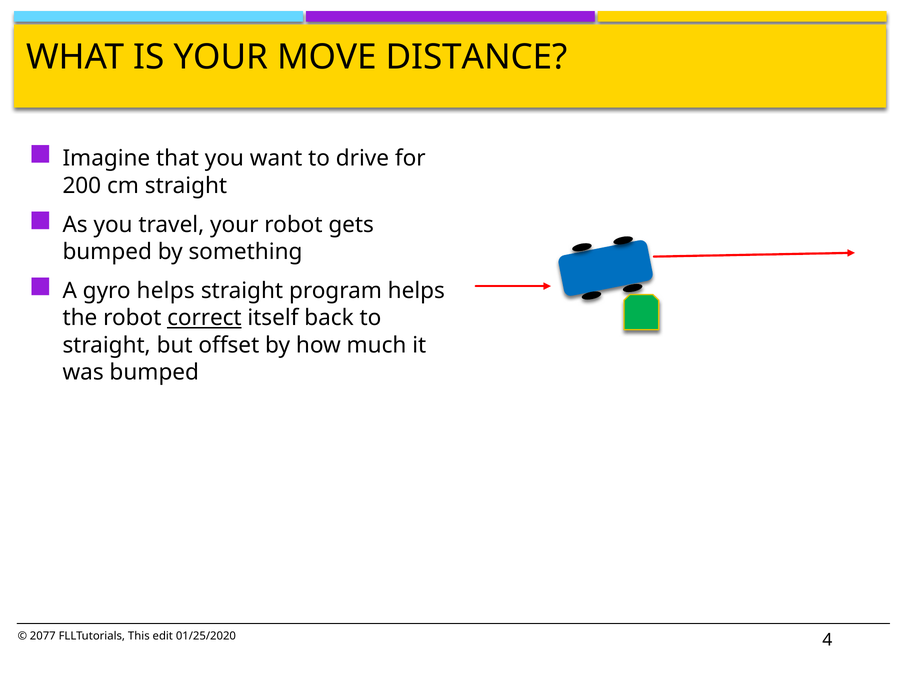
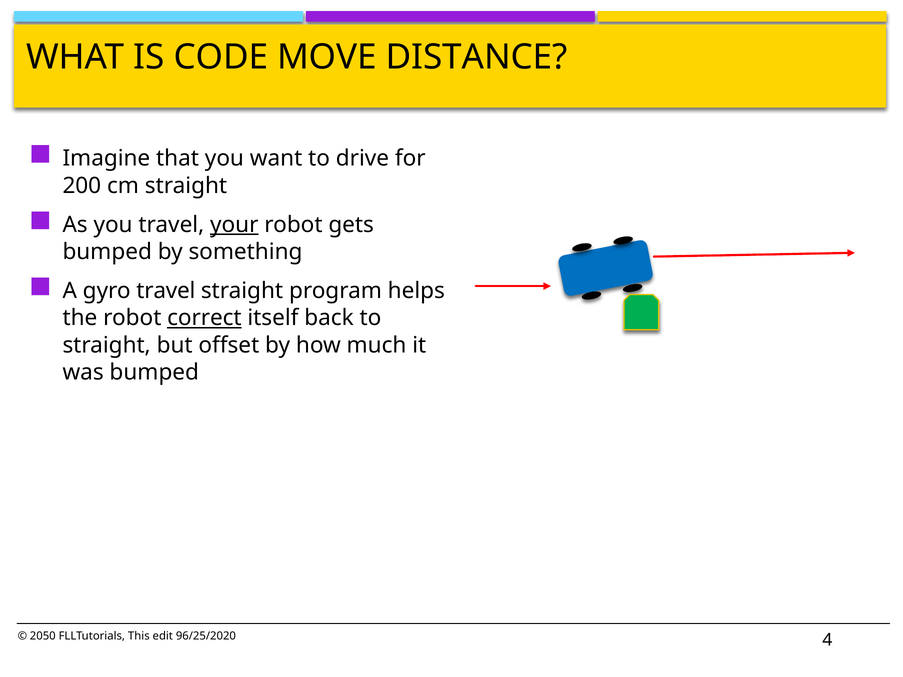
IS YOUR: YOUR -> CODE (221, 57)
your underline: none -> present (234, 225)
gyro helps: helps -> travel (166, 291)
2077: 2077 -> 2050 (43, 636)
01/25/2020: 01/25/2020 -> 96/25/2020 (206, 636)
